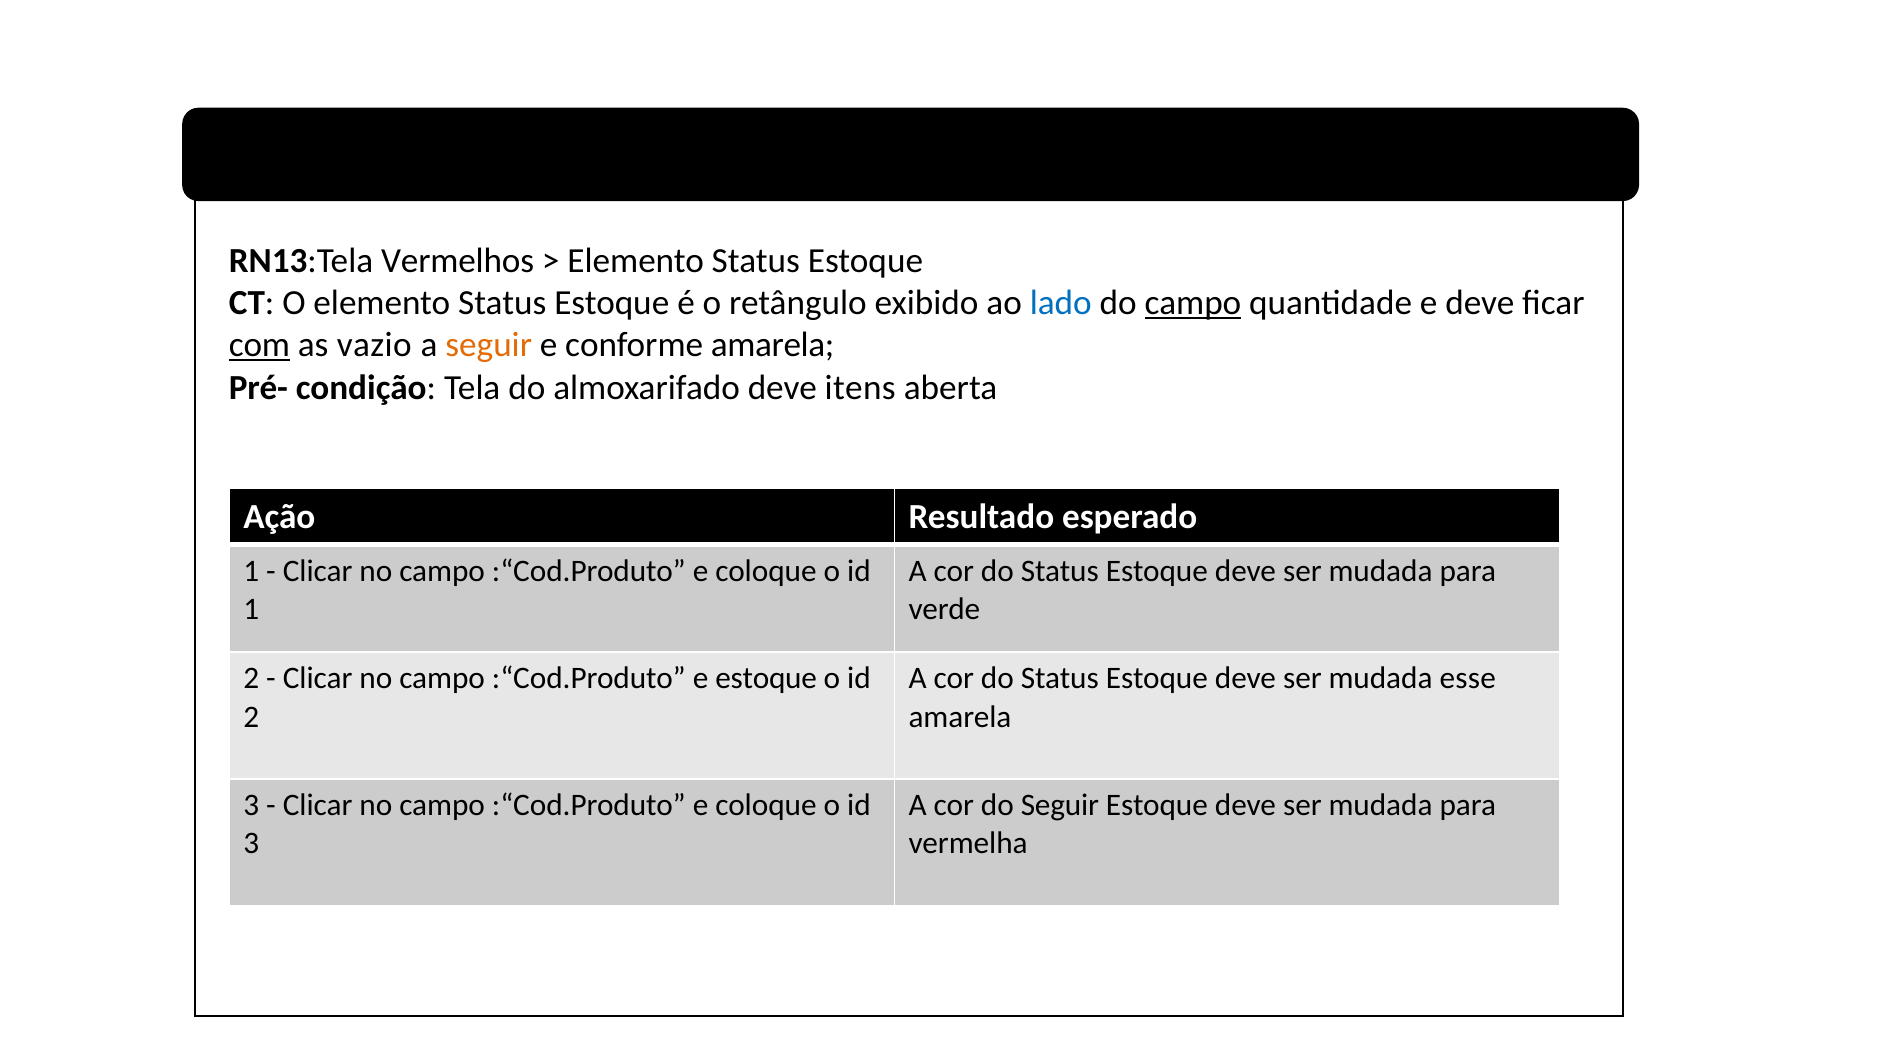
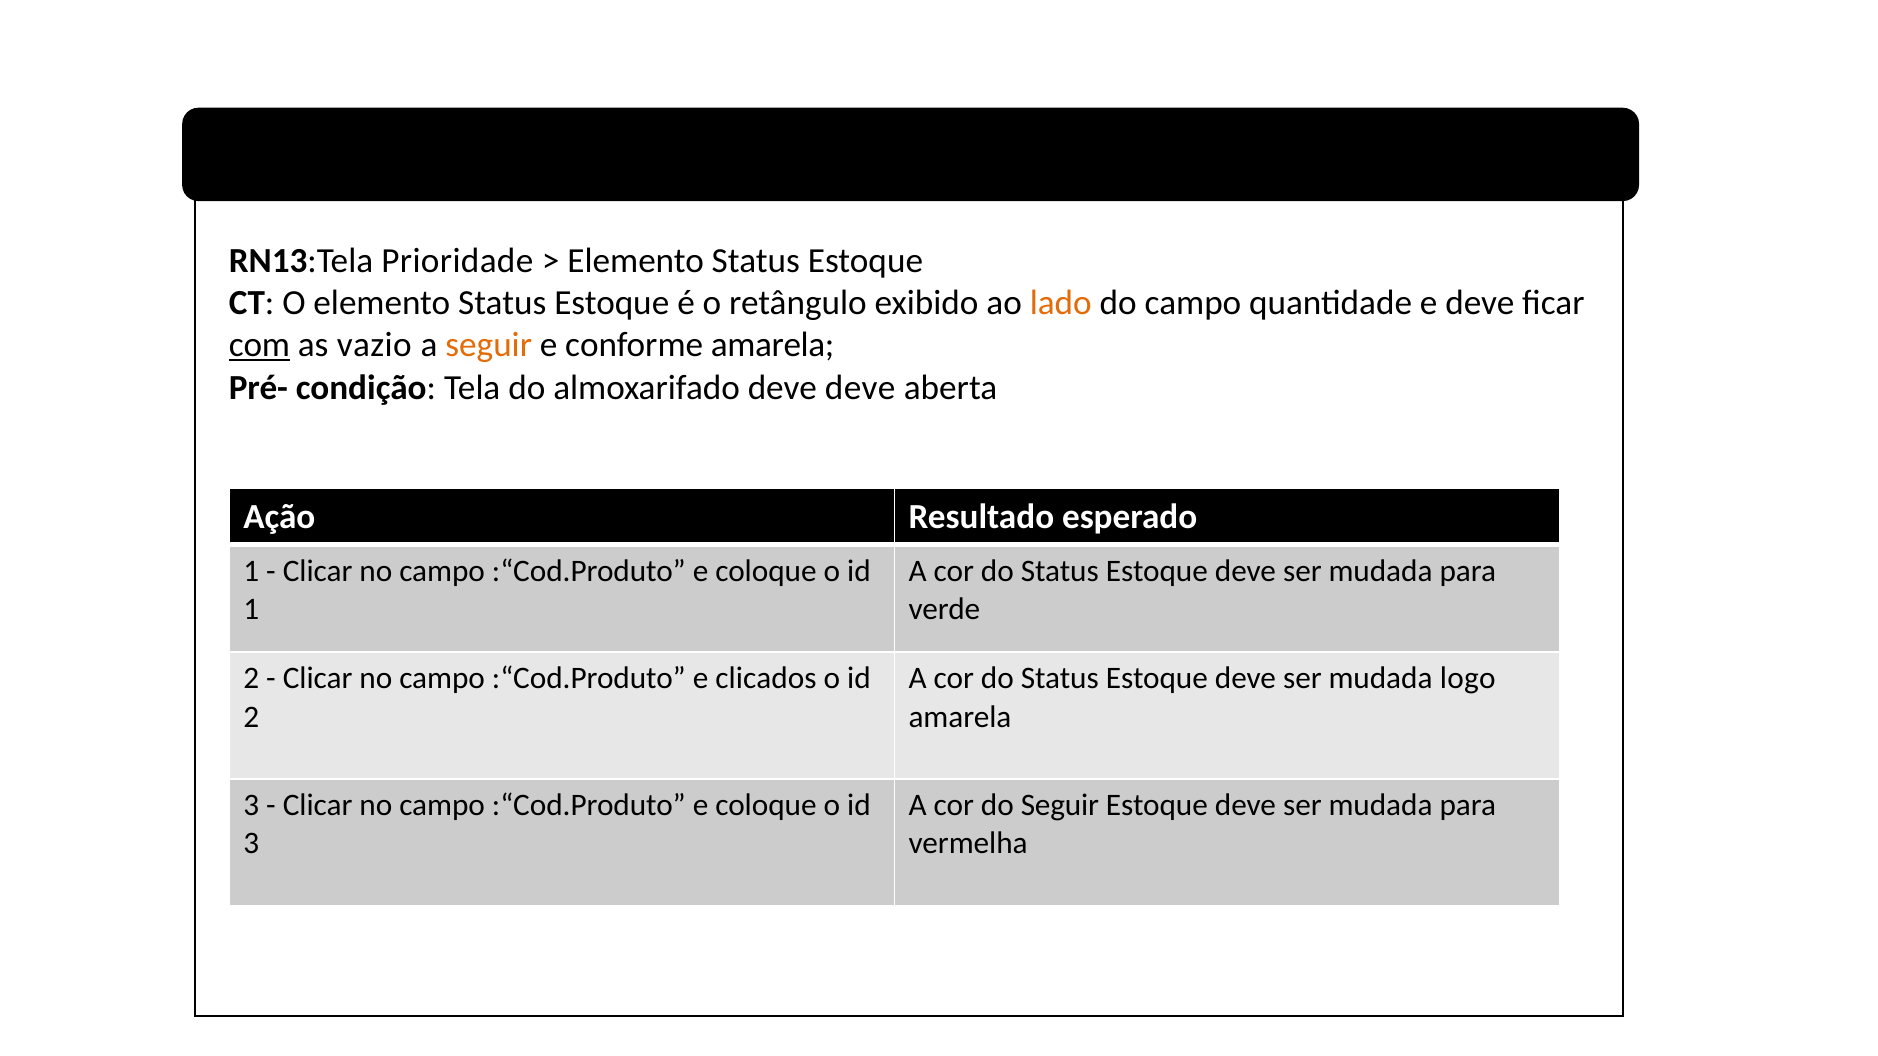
Vermelhos: Vermelhos -> Prioridade (457, 261)
lado colour: blue -> orange (1061, 303)
campo underline: present -> none (1193, 303)
deve itens: itens -> deve (860, 388)
e estoque: estoque -> clicados (766, 679)
esse: esse -> logo (1468, 679)
